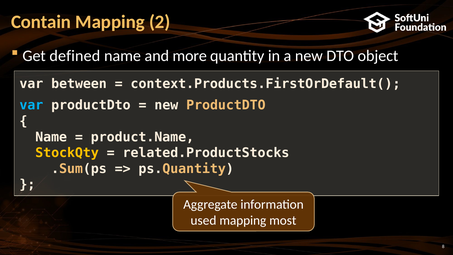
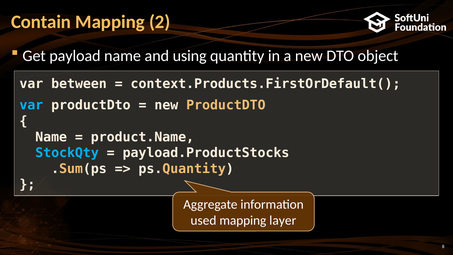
defined: defined -> payload (75, 56)
more: more -> using (190, 56)
StockQty colour: yellow -> light blue (67, 153)
related.ProductStocks: related.ProductStocks -> payload.ProductStocks (206, 153)
most: most -> layer (283, 220)
